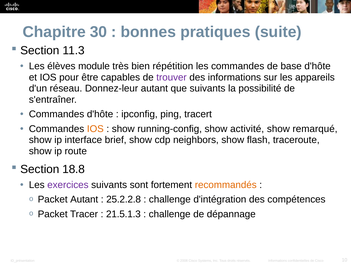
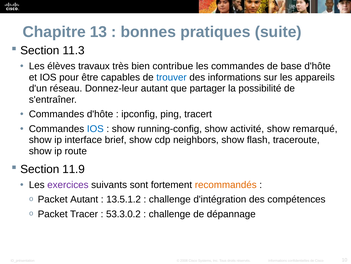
30: 30 -> 13 (99, 32)
module: module -> travaux (94, 66)
répétition: répétition -> contribue (173, 66)
trouver colour: purple -> blue (172, 77)
que suivants: suivants -> partager (208, 88)
IOS colour: orange -> blue (95, 128)
18.8: 18.8 -> 11.9 (74, 169)
25.2.2.8: 25.2.2.8 -> 13.5.1.2 (124, 199)
21.5.1.3: 21.5.1.3 -> 53.3.0.2 (123, 213)
